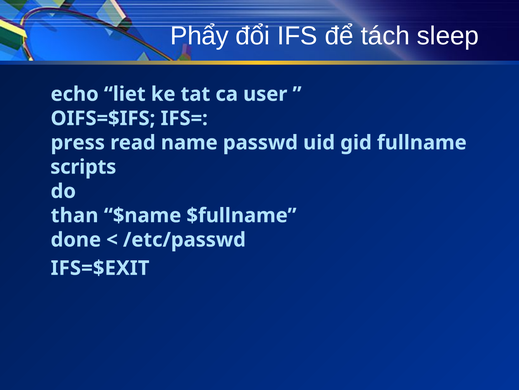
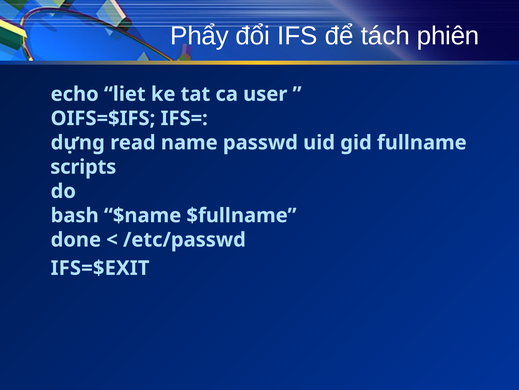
sleep: sleep -> phiên (448, 36)
press: press -> dựng (78, 142)
than: than -> bash (75, 215)
